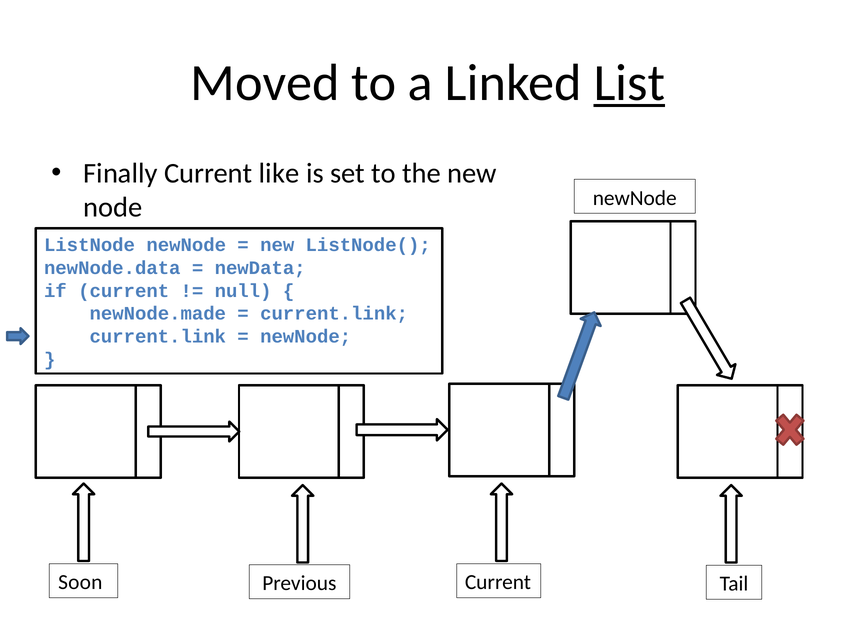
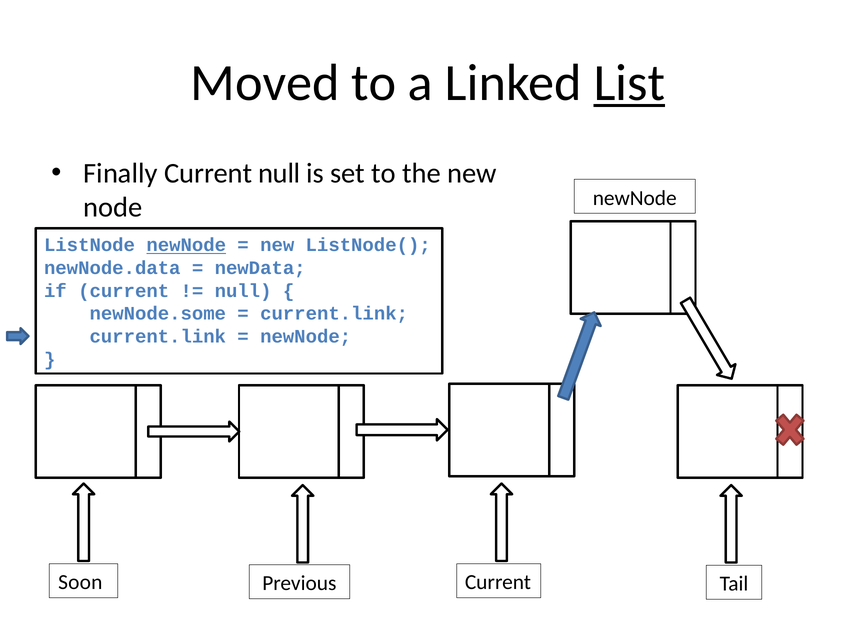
Current like: like -> null (279, 173)
newNode underline: none -> present (186, 245)
newNode.made: newNode.made -> newNode.some (158, 314)
